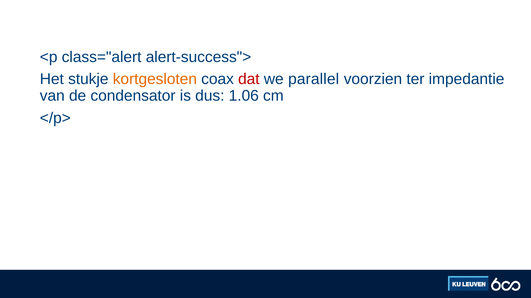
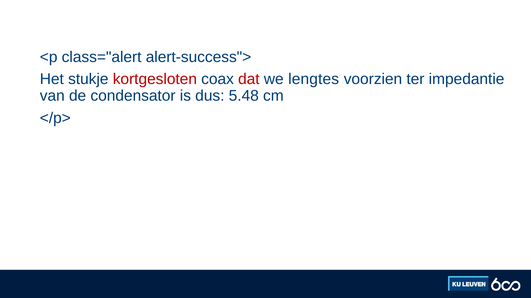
kortgesloten colour: orange -> red (155, 79)
parallel: parallel -> lengtes (314, 79)
1.06: 1.06 -> 5.48 (244, 96)
